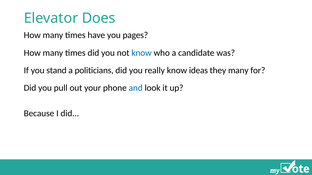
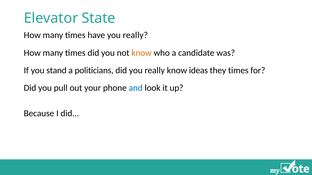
Does: Does -> State (99, 18)
have you pages: pages -> really (135, 35)
know colour: blue -> orange (142, 53)
they many: many -> times (238, 71)
